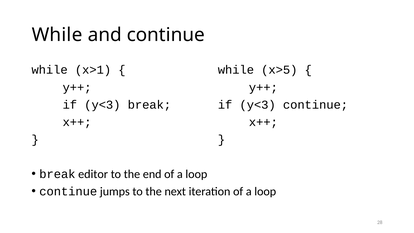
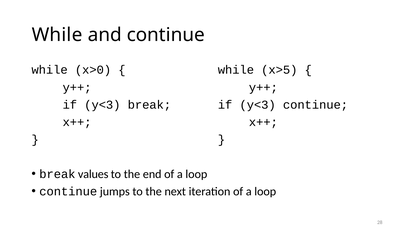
x>1: x>1 -> x>0 (93, 70)
editor: editor -> values (93, 174)
